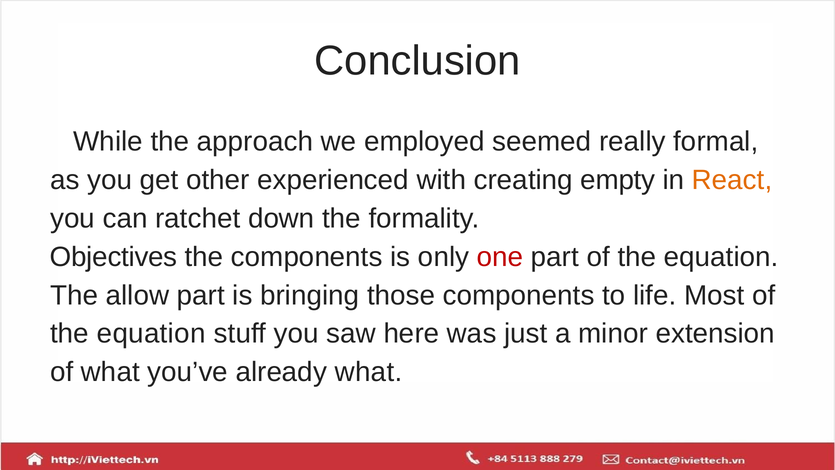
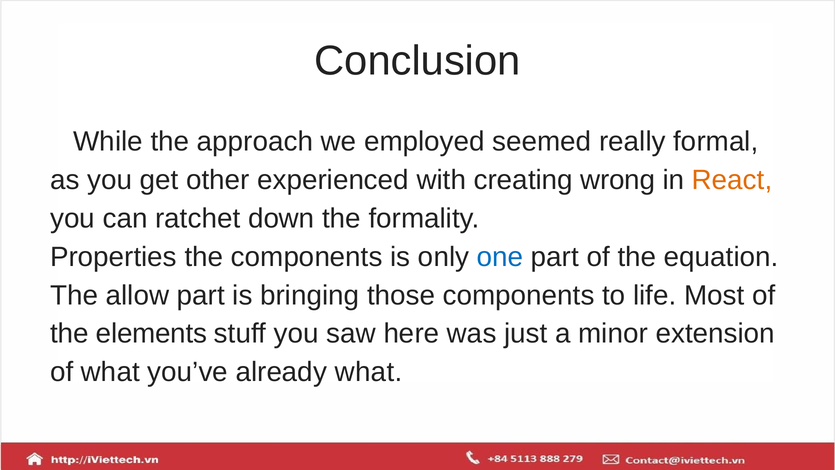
empty: empty -> wrong (618, 180)
Objectives: Objectives -> Properties (113, 257)
one colour: red -> blue (500, 257)
equation: equation -> elements (151, 334)
